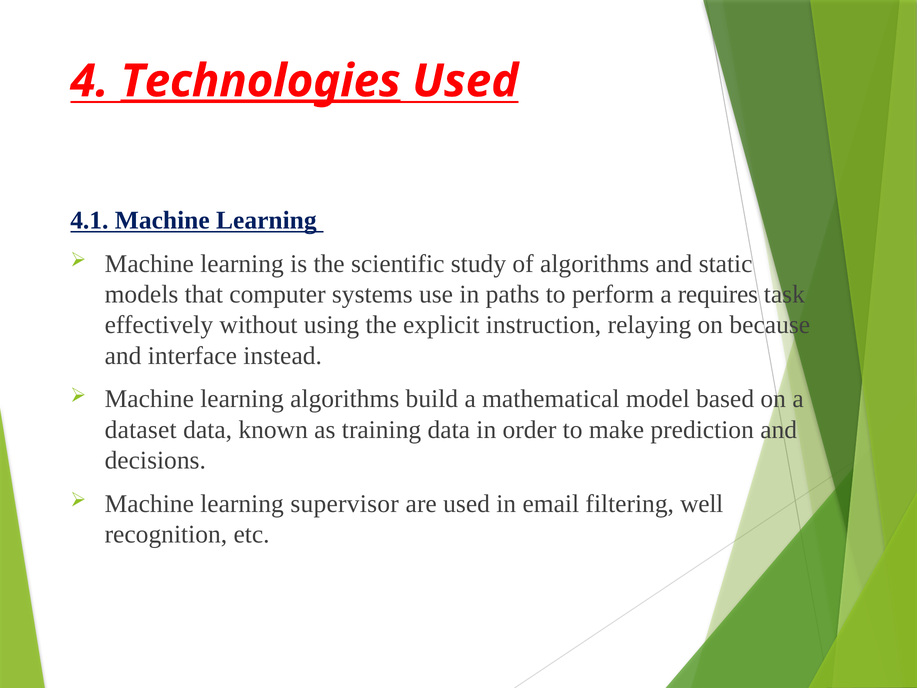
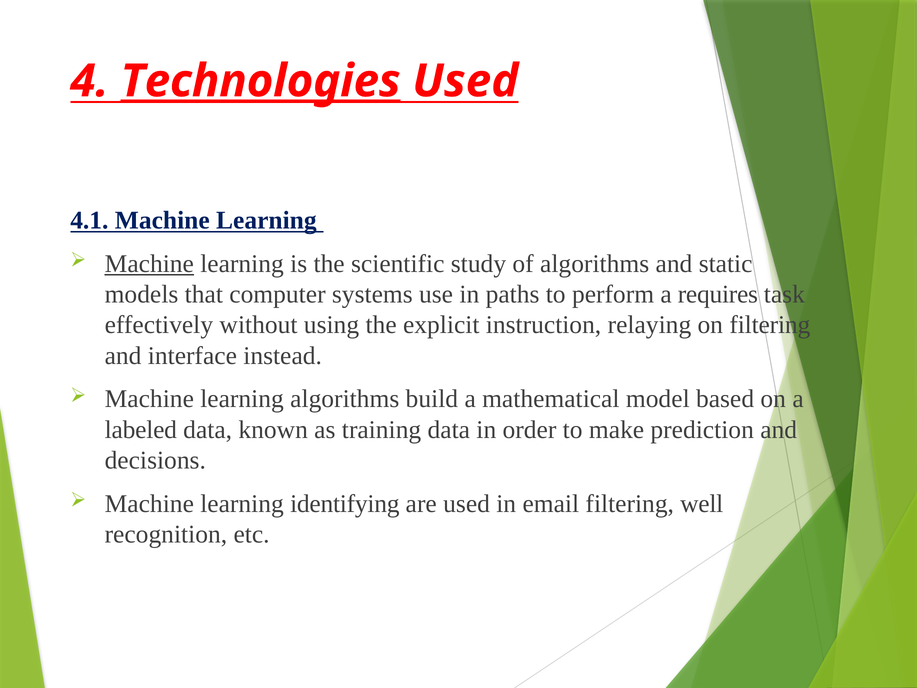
Machine underline: none -> present (149, 264)
on because: because -> filtering (770, 325)
dataset: dataset -> labeled (141, 430)
supervisor: supervisor -> identifying (345, 504)
